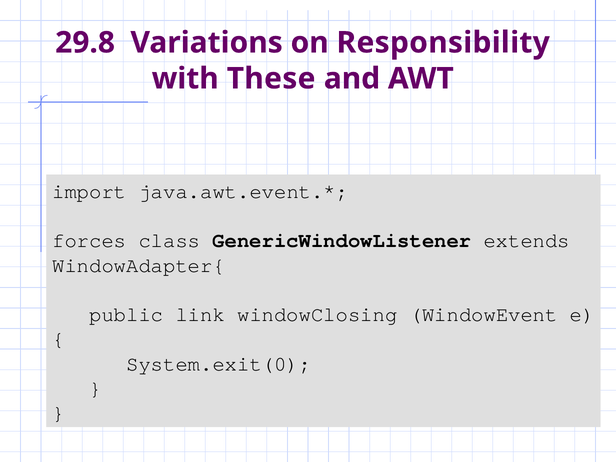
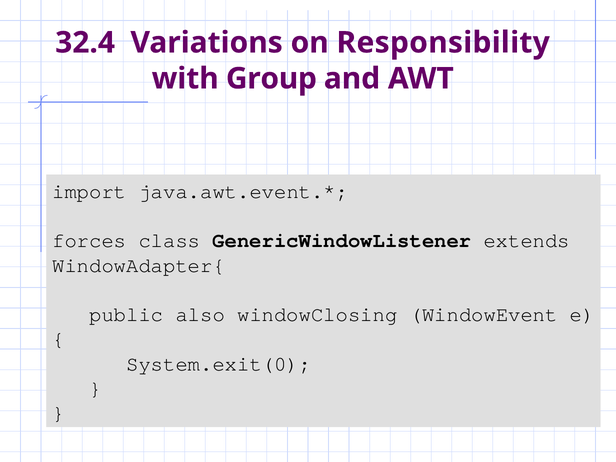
29.8: 29.8 -> 32.4 (85, 43)
These: These -> Group (271, 79)
link: link -> also (200, 315)
